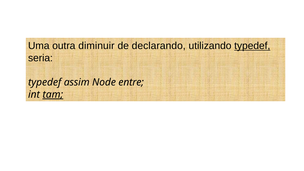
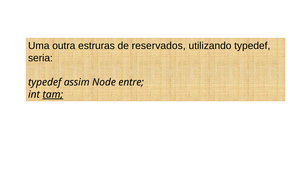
diminuir: diminuir -> estruras (96, 46)
declarando: declarando -> reservados (159, 46)
typedef underline: present -> none (252, 46)
